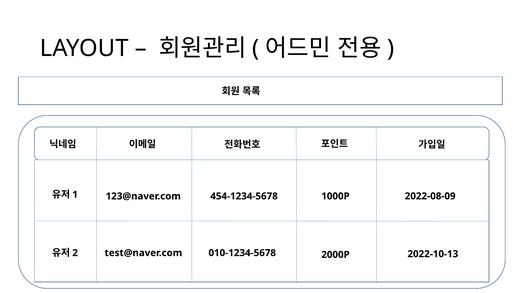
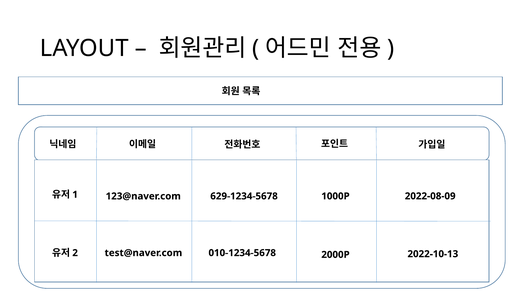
454-1234-5678: 454-1234-5678 -> 629-1234-5678 (244, 196)
